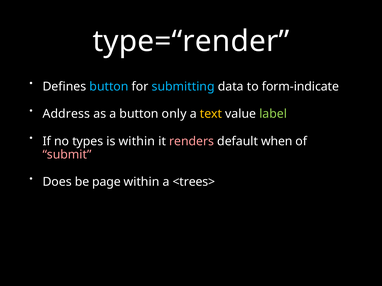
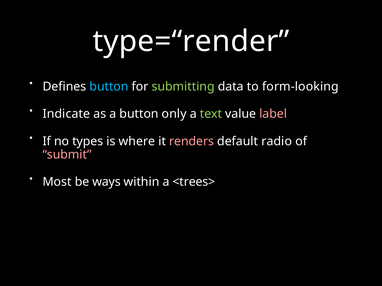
submitting colour: light blue -> light green (183, 87)
form-indicate: form-indicate -> form-looking (300, 87)
Address: Address -> Indicate (66, 114)
text colour: yellow -> light green (211, 114)
label colour: light green -> pink (273, 114)
is within: within -> where (137, 142)
when: when -> radio (277, 142)
Does: Does -> Most (57, 182)
page: page -> ways (107, 182)
